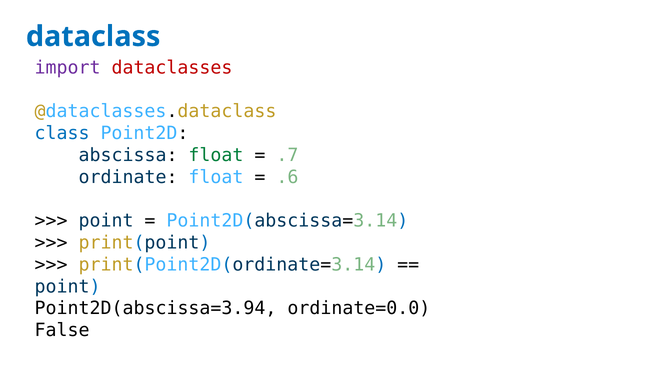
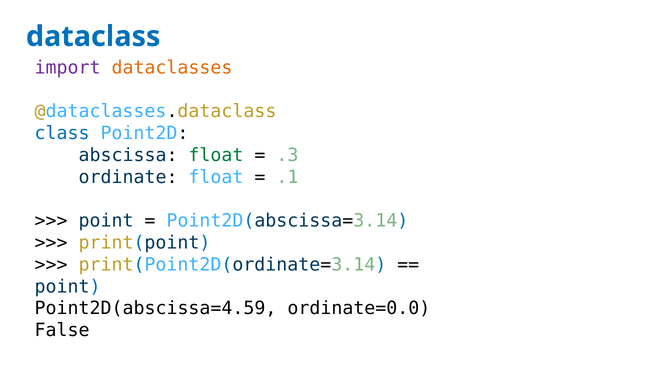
dataclasses colour: red -> orange (172, 68)
.7: .7 -> .3 (287, 155)
.6: .6 -> .1 (287, 177)
Point2D(abscissa=3.94: Point2D(abscissa=3.94 -> Point2D(abscissa=4.59 (156, 309)
